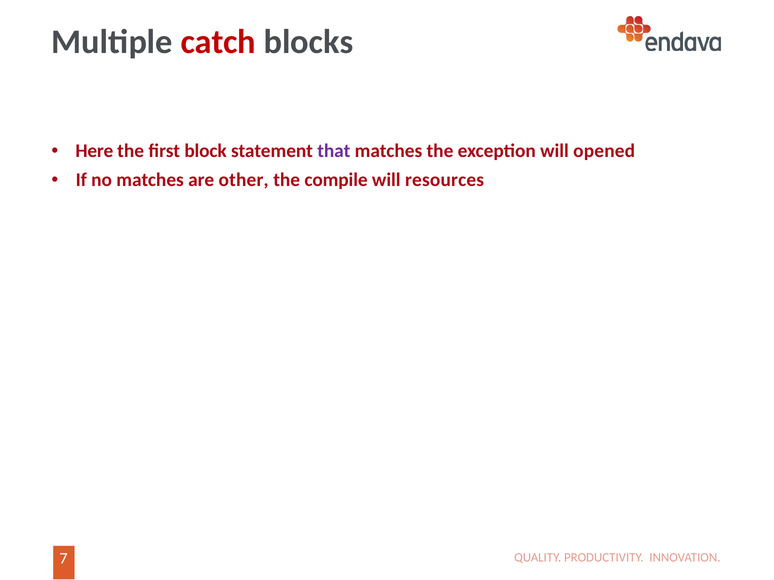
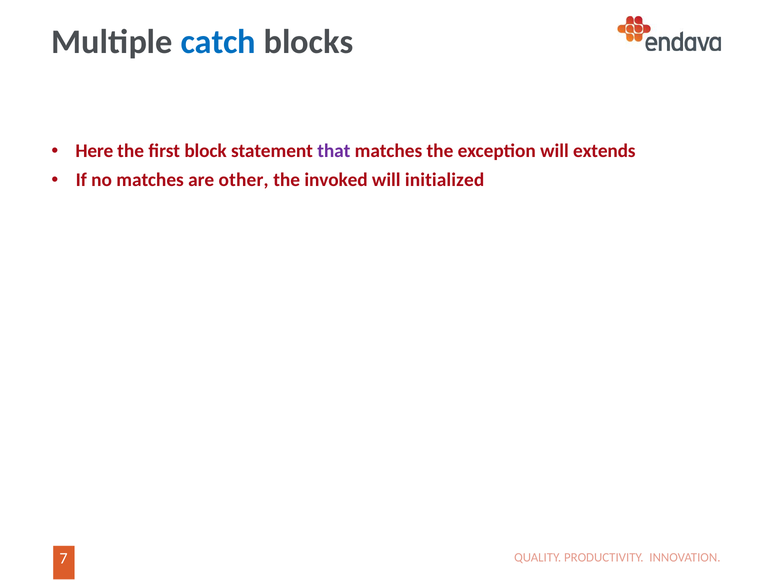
catch colour: red -> blue (218, 42)
opened: opened -> extends (604, 151)
compile: compile -> invoked (336, 180)
resources: resources -> initialized (445, 180)
